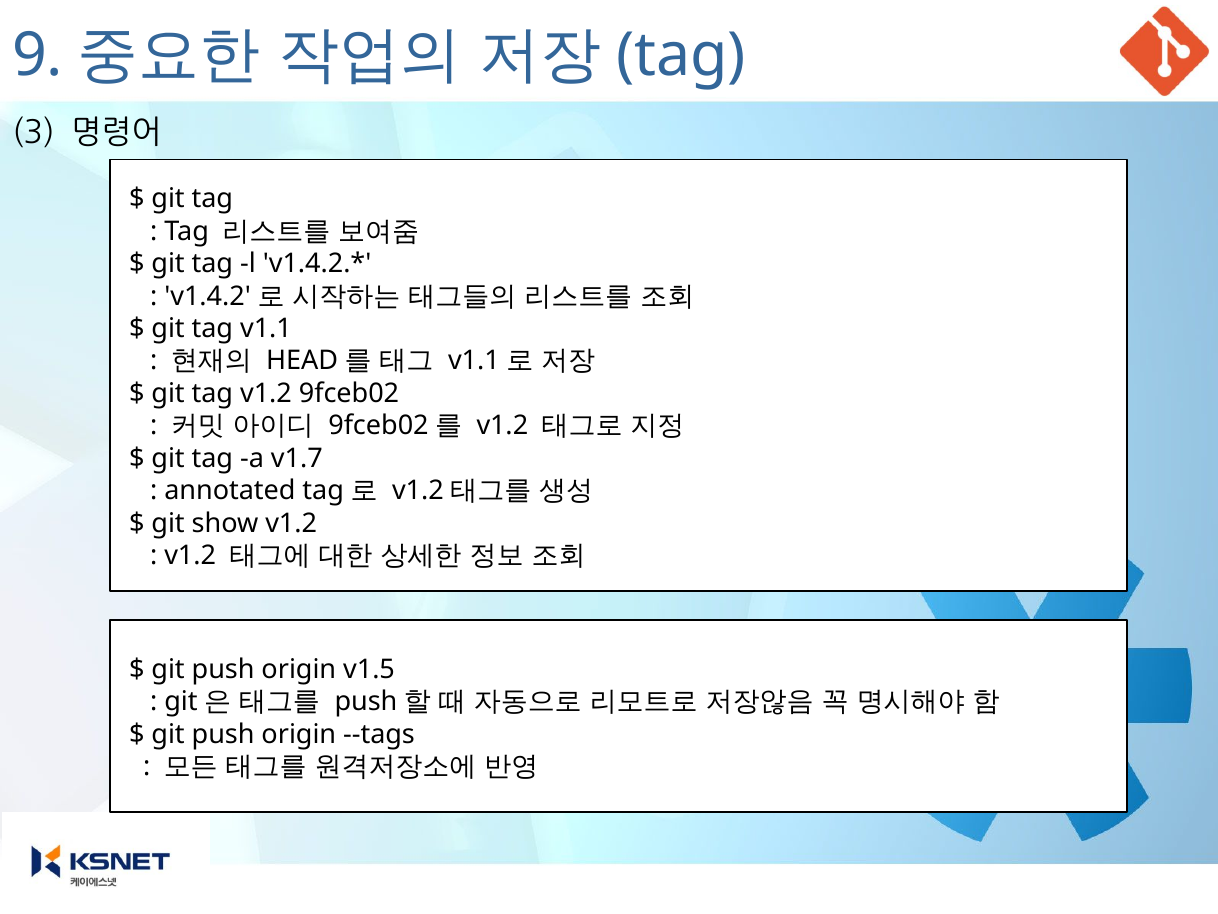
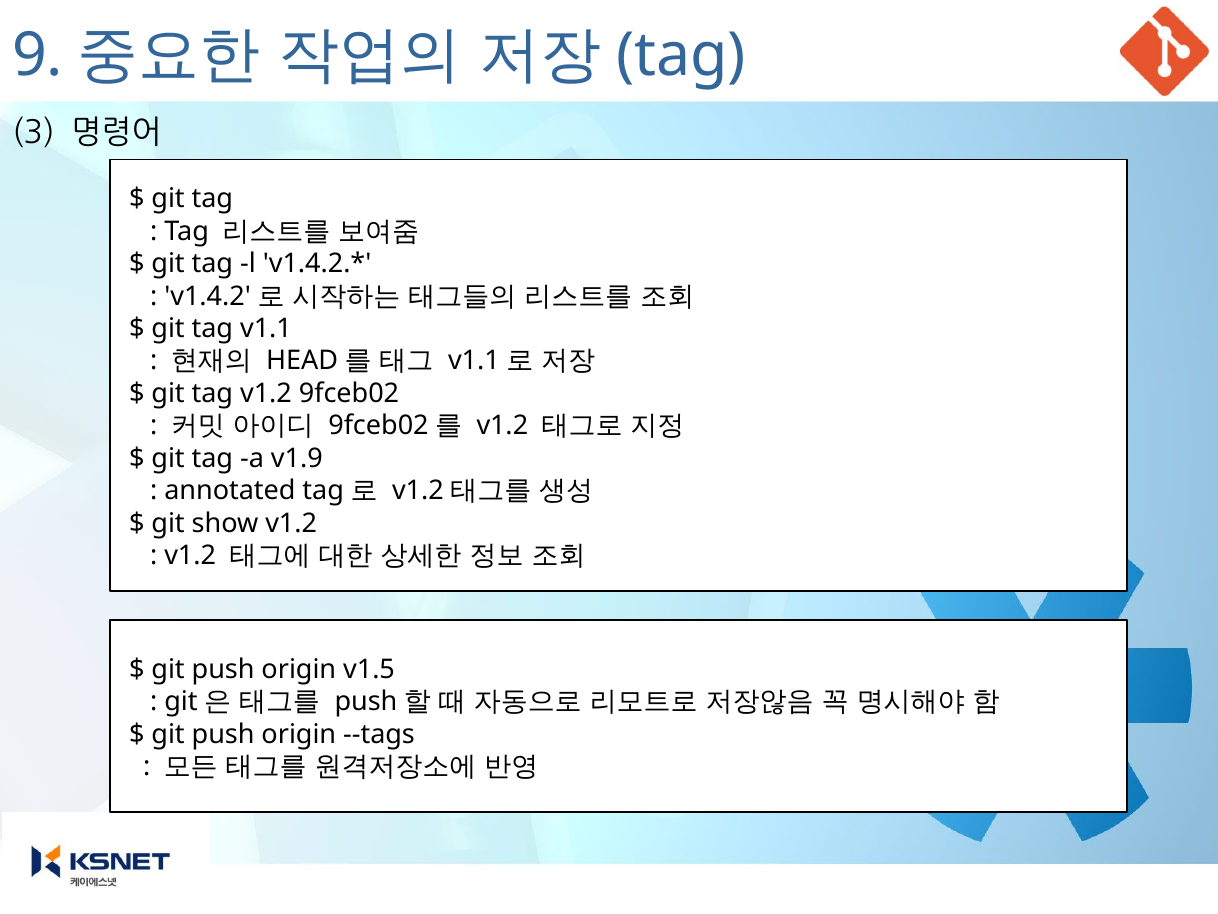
v1.7: v1.7 -> v1.9 (297, 458)
